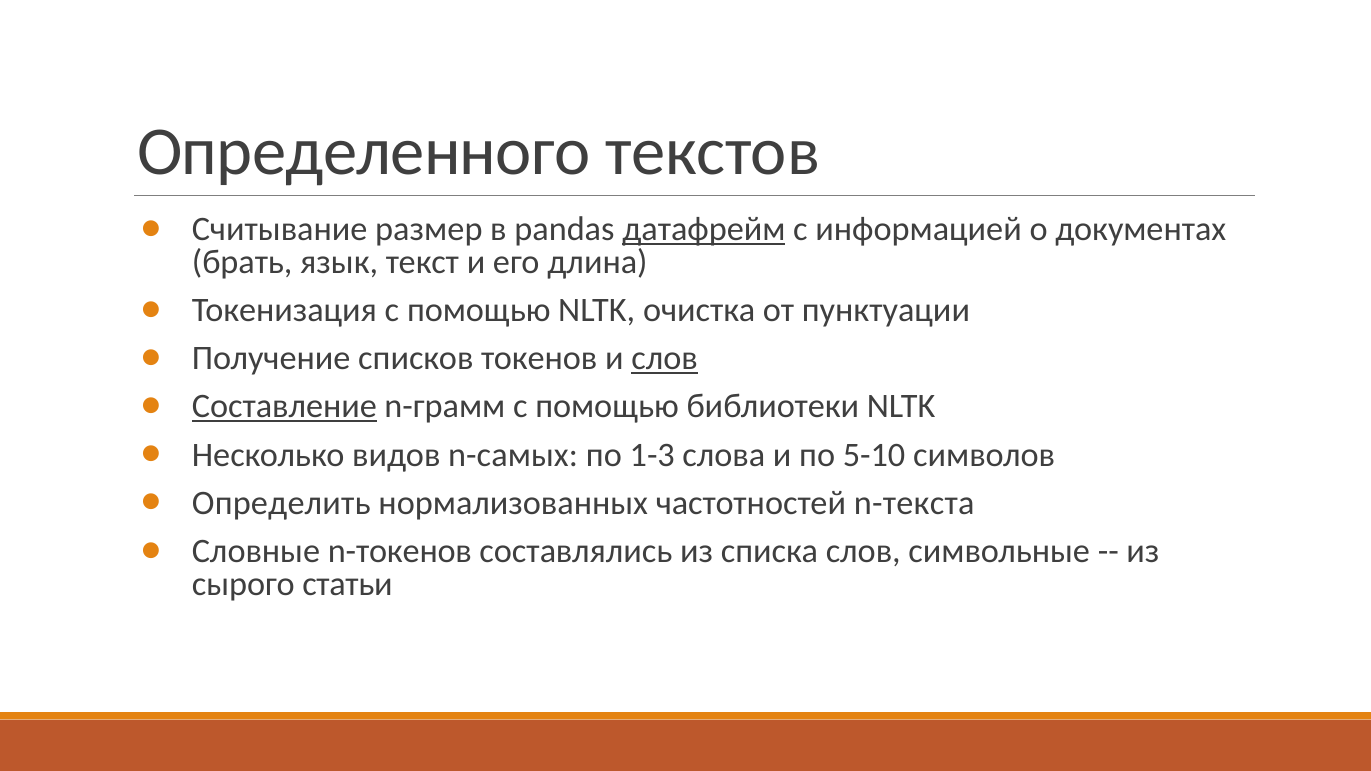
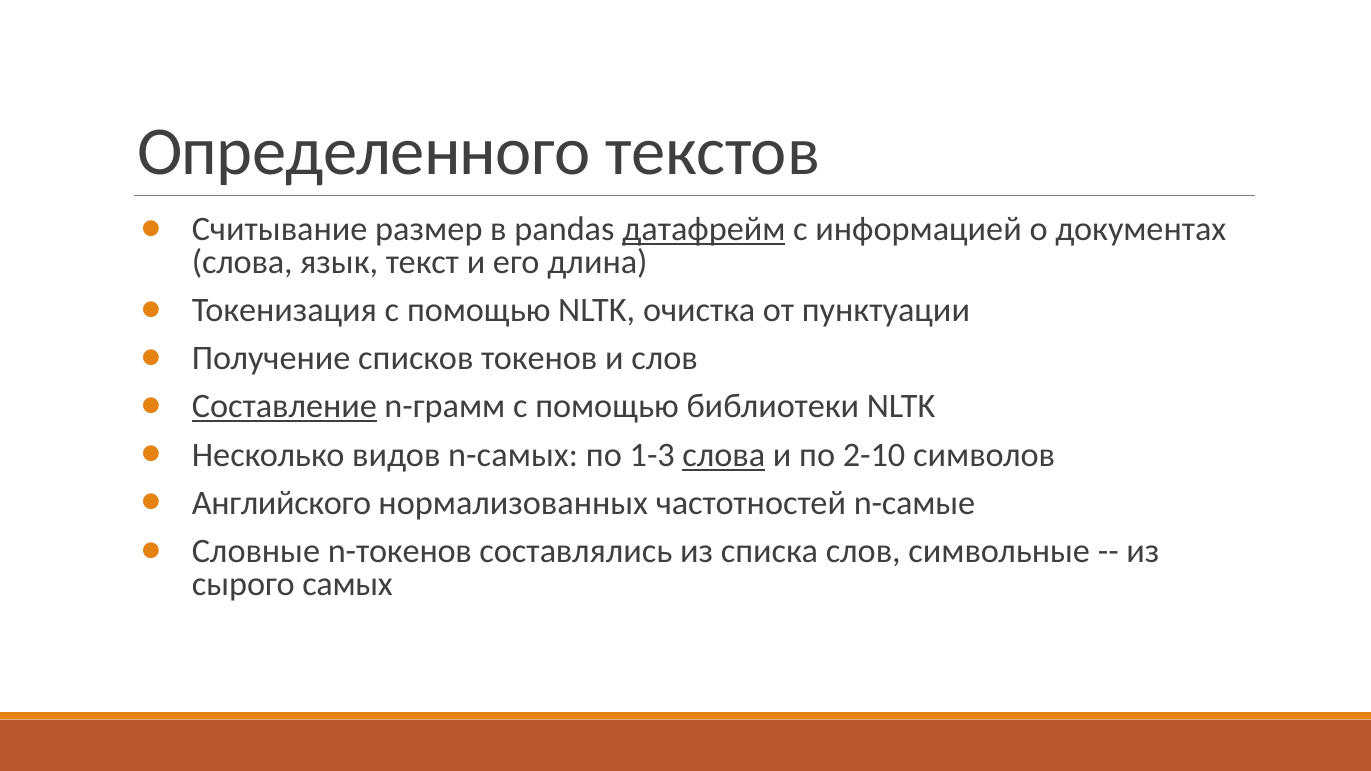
брать: брать -> слова (242, 262)
слов underline: present -> none (665, 359)
слова underline: none -> present (724, 455)
5-10: 5-10 -> 2-10 (874, 455)
Определить: Определить -> Английского (282, 503)
n-текста: n-текста -> n-самые (914, 503)
статьи: статьи -> самых (347, 584)
